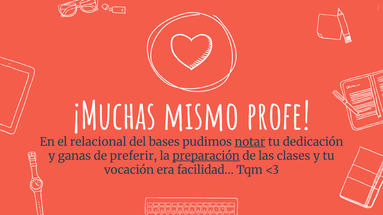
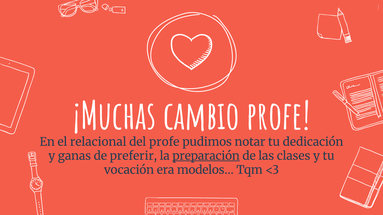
mismo: mismo -> cambio (201, 117)
del bases: bases -> profe (164, 142)
notar underline: present -> none (250, 142)
facilidad…: facilidad… -> modelos… (205, 170)
